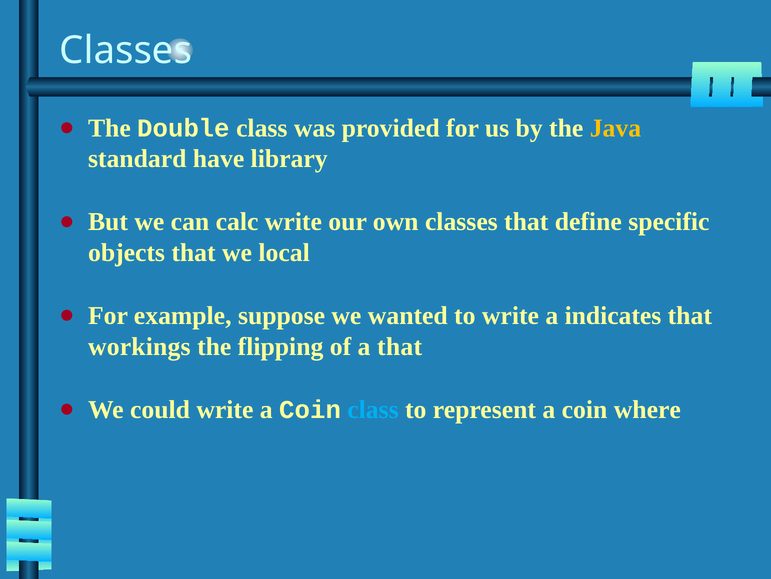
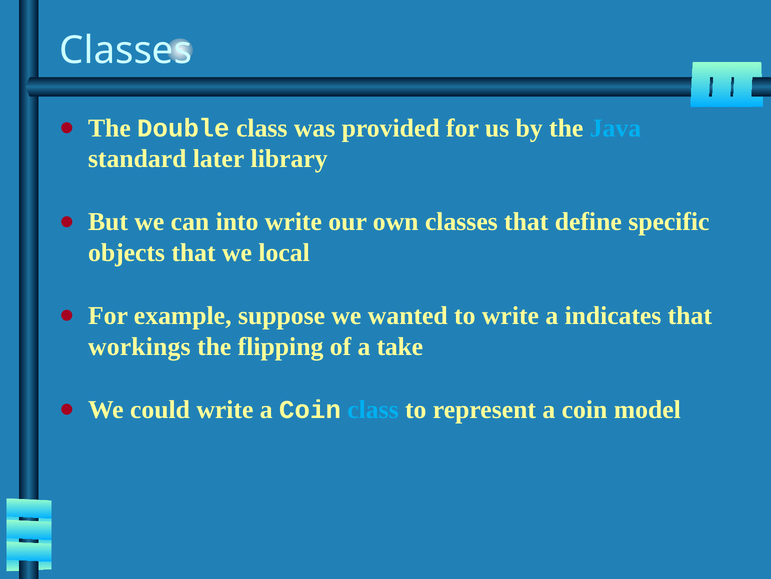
Java colour: yellow -> light blue (615, 128)
have: have -> later (219, 159)
calc: calc -> into (237, 222)
a that: that -> take (400, 346)
where: where -> model (647, 409)
